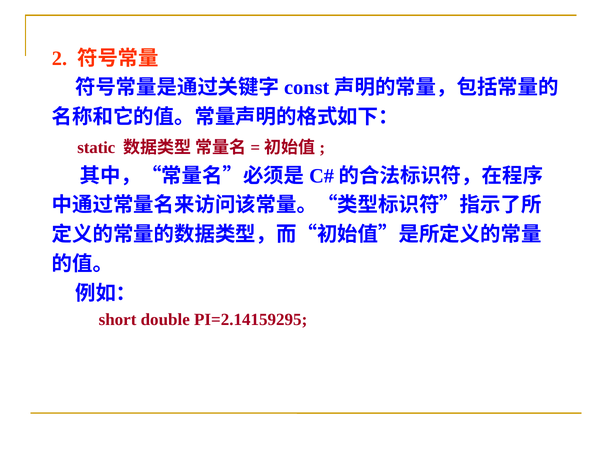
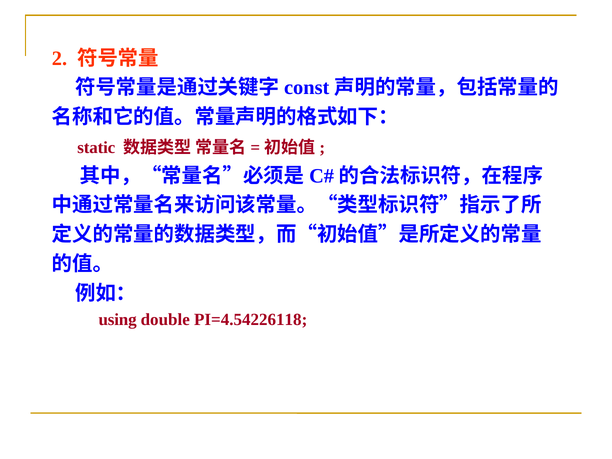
short: short -> using (118, 320)
PI=2.14159295: PI=2.14159295 -> PI=4.54226118 (251, 320)
